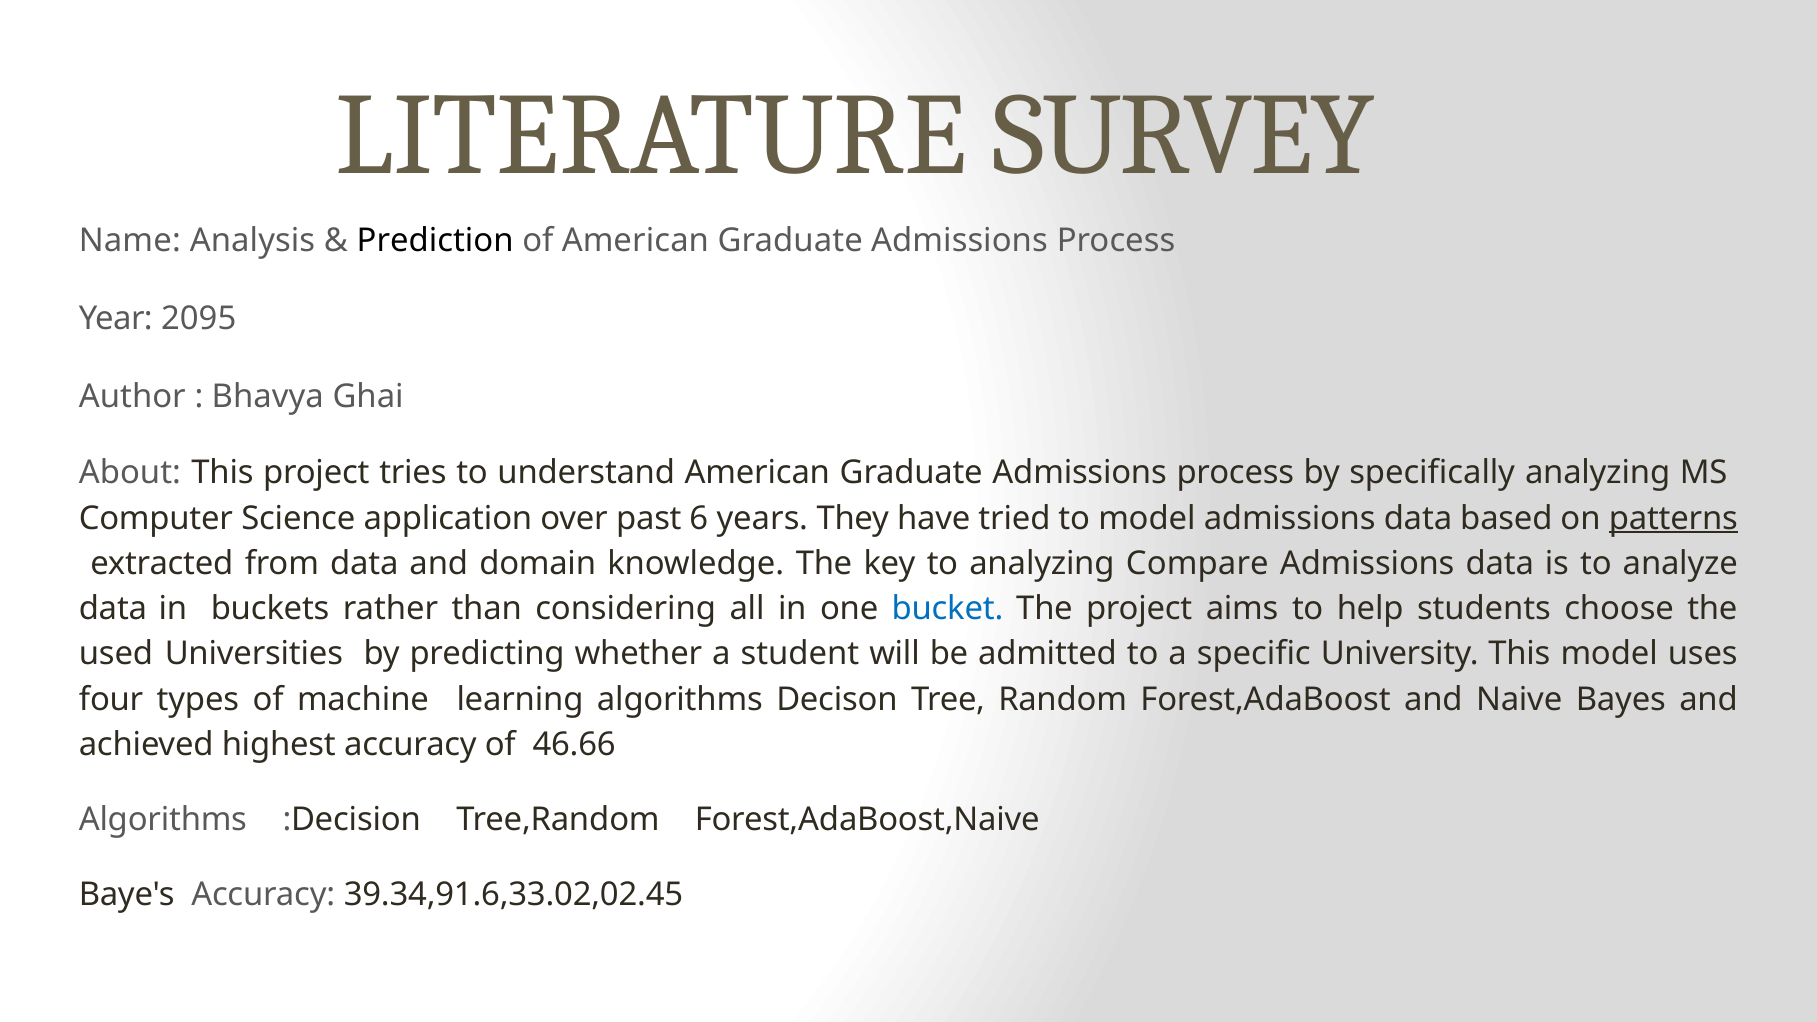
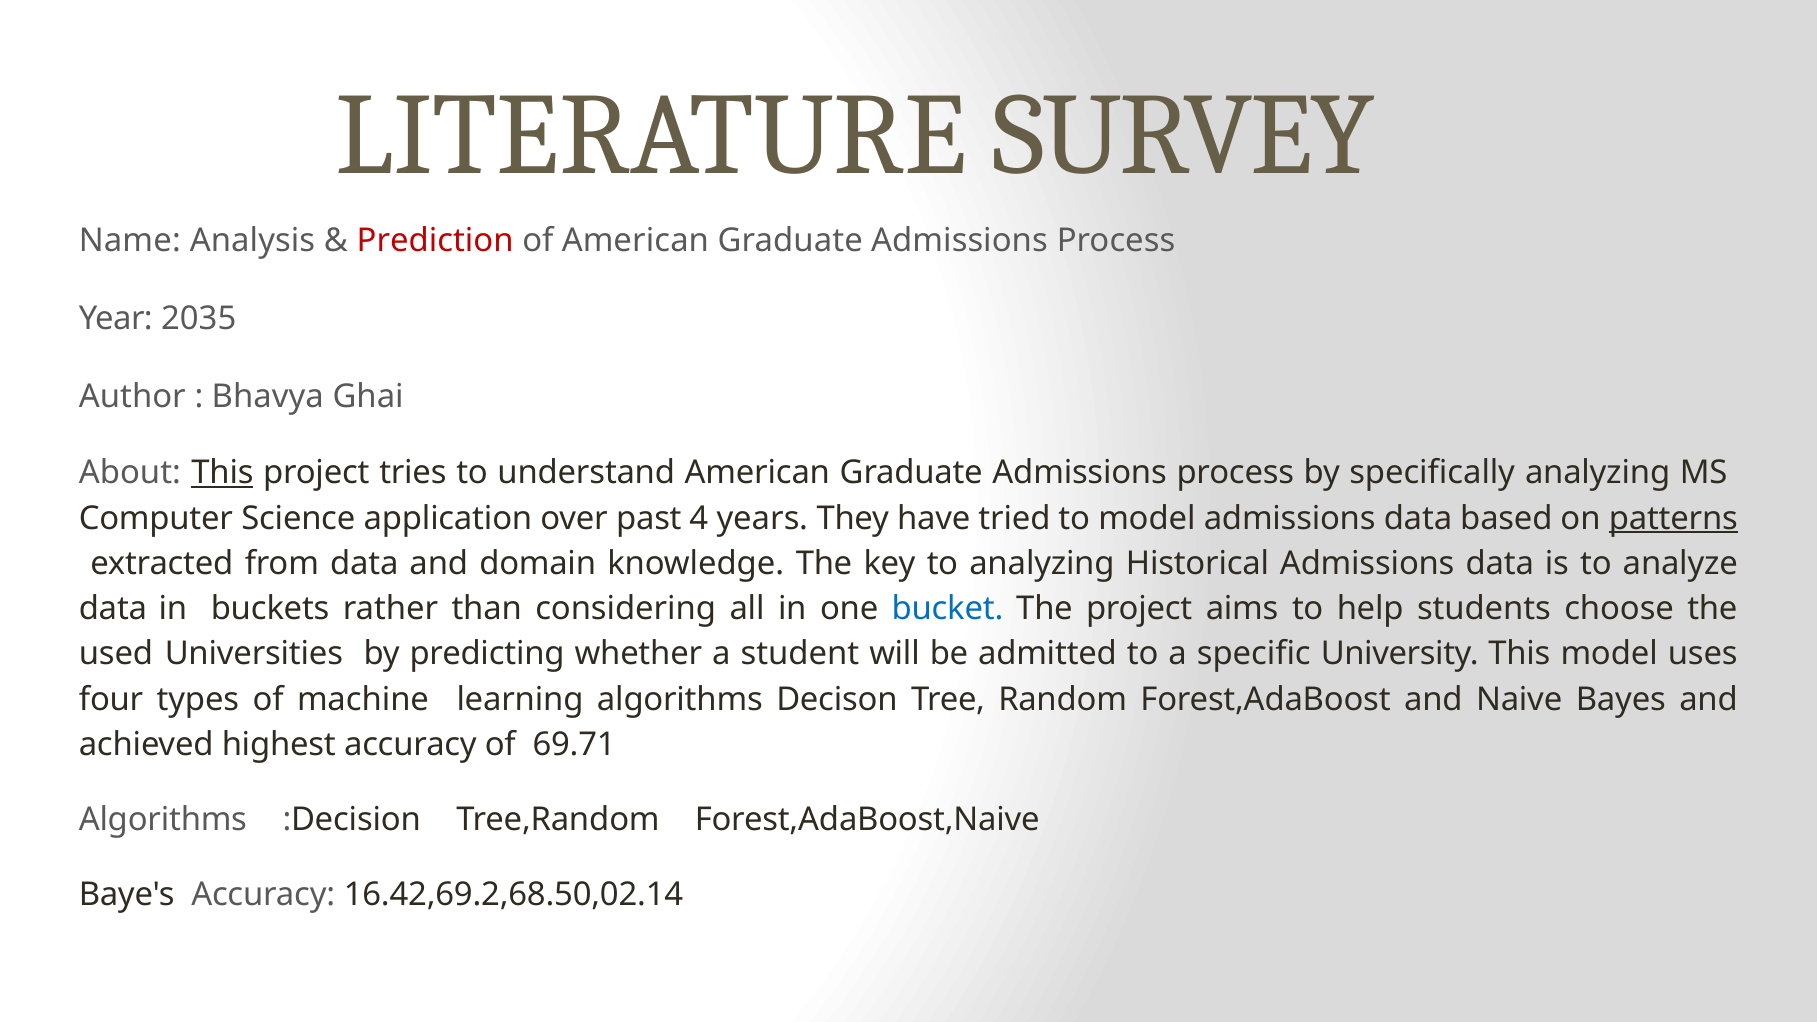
Prediction colour: black -> red (435, 240)
2095: 2095 -> 2035 (199, 319)
This underline: none -> present (223, 473)
6: 6 -> 4 (699, 518)
Compare: Compare -> Historical (1197, 564)
46.66: 46.66 -> 69.71 (574, 745)
39.34,91.6,33.02,02.45: 39.34,91.6,33.02,02.45 -> 16.42,69.2,68.50,02.14 (513, 895)
